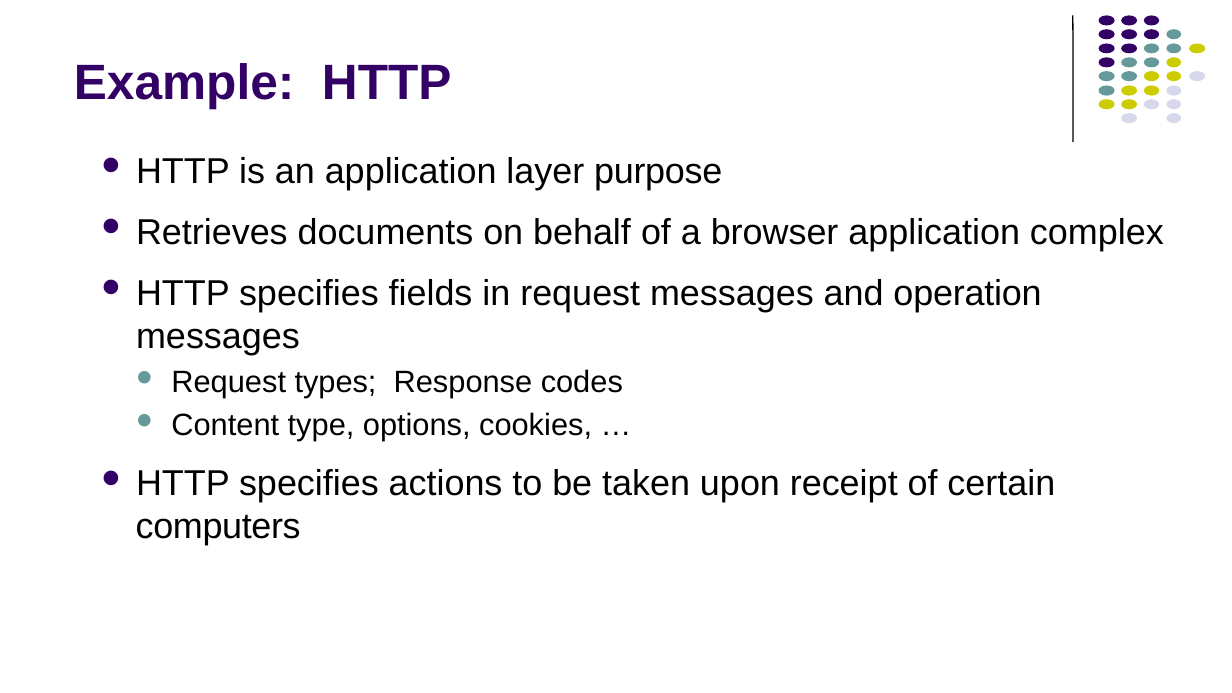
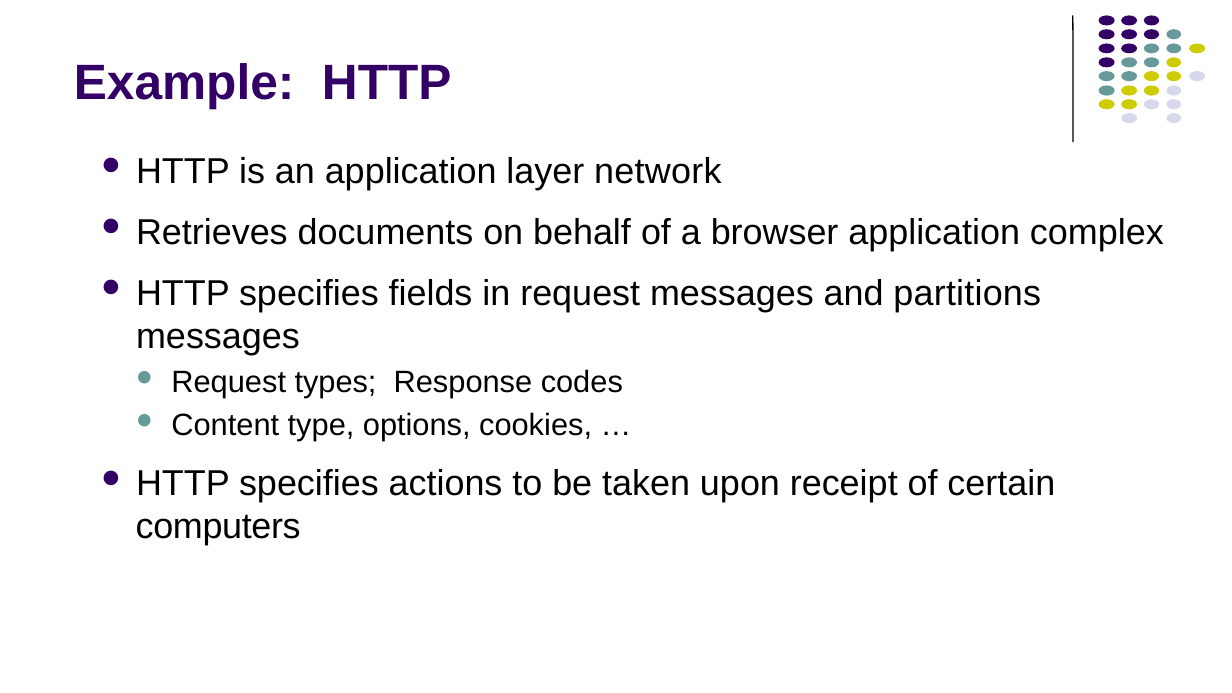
purpose: purpose -> network (658, 171)
operation: operation -> partitions (967, 293)
